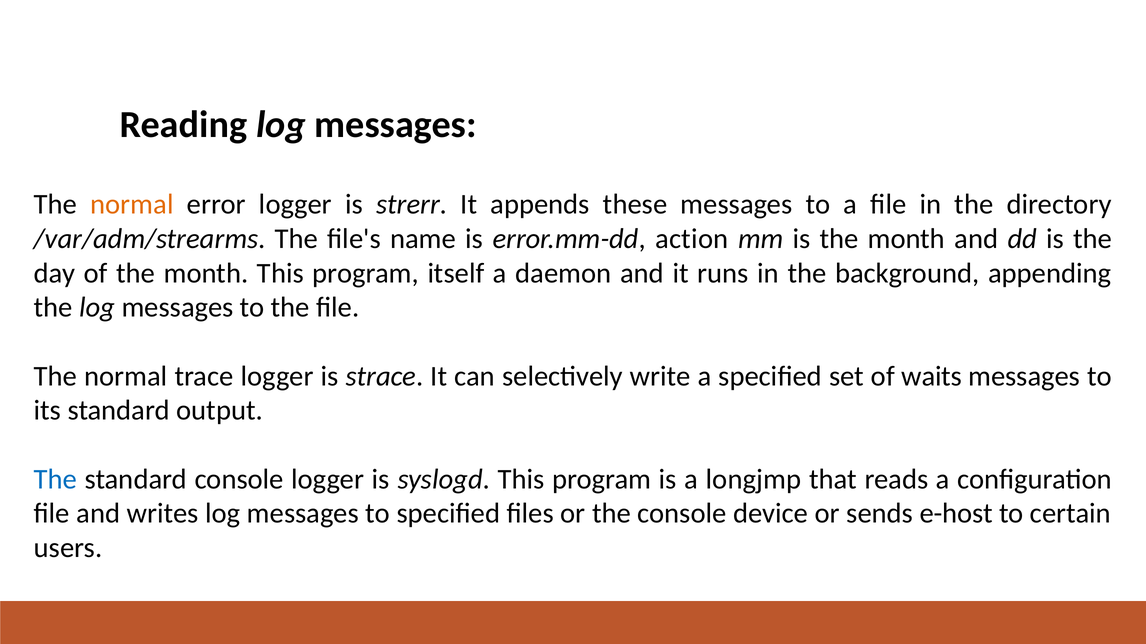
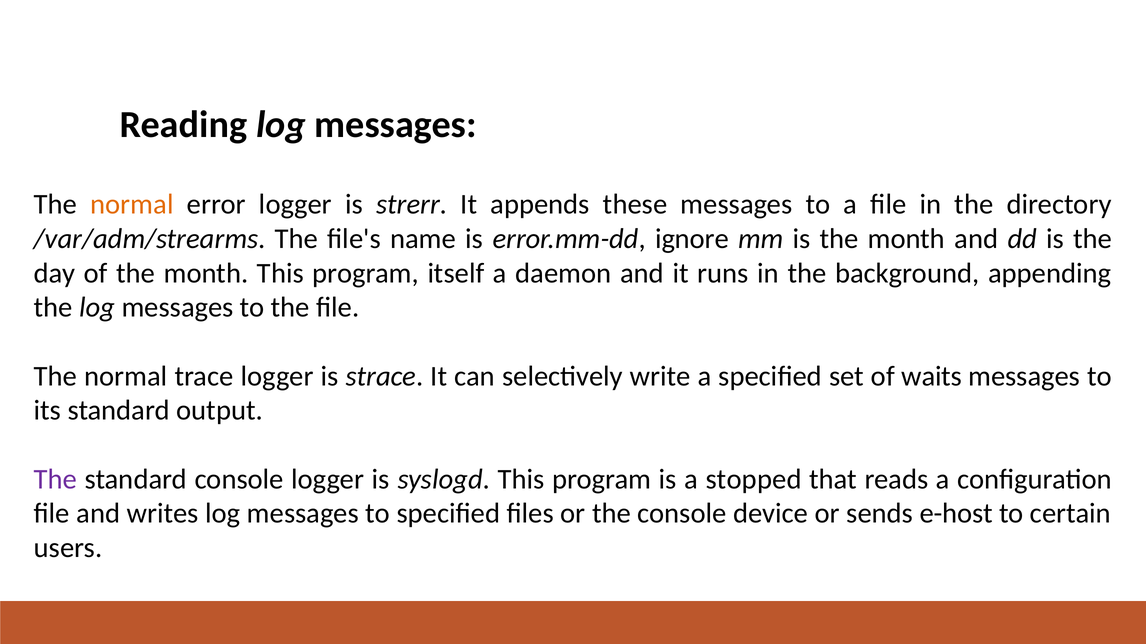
action: action -> ignore (692, 239)
The colour: blue -> purple (55, 480)
longjmp: longjmp -> stopped (754, 480)
